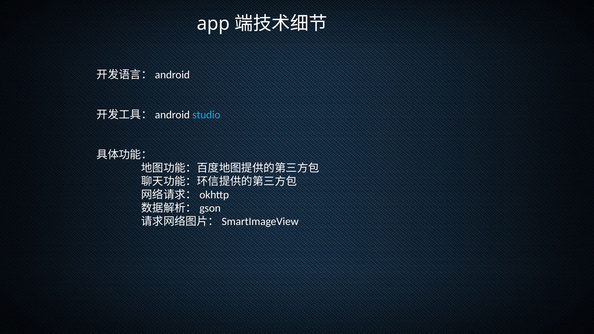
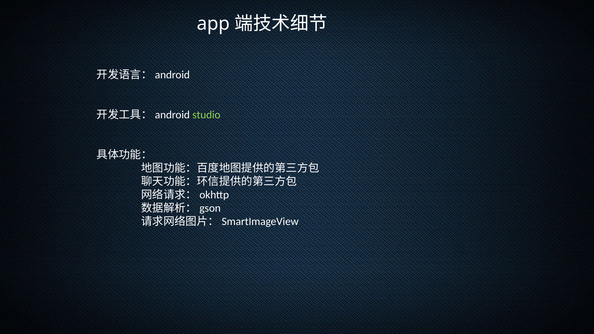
studio colour: light blue -> light green (206, 115)
